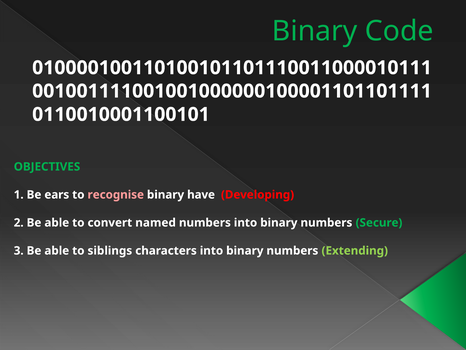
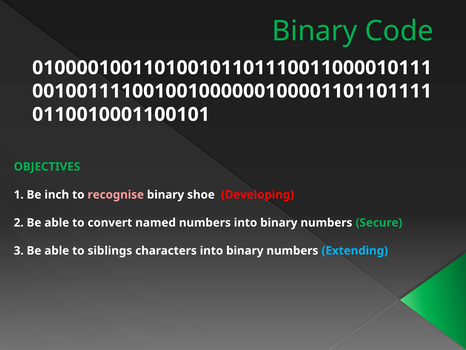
ears: ears -> inch (57, 194)
have: have -> shoe (201, 194)
Extending colour: light green -> light blue (355, 250)
